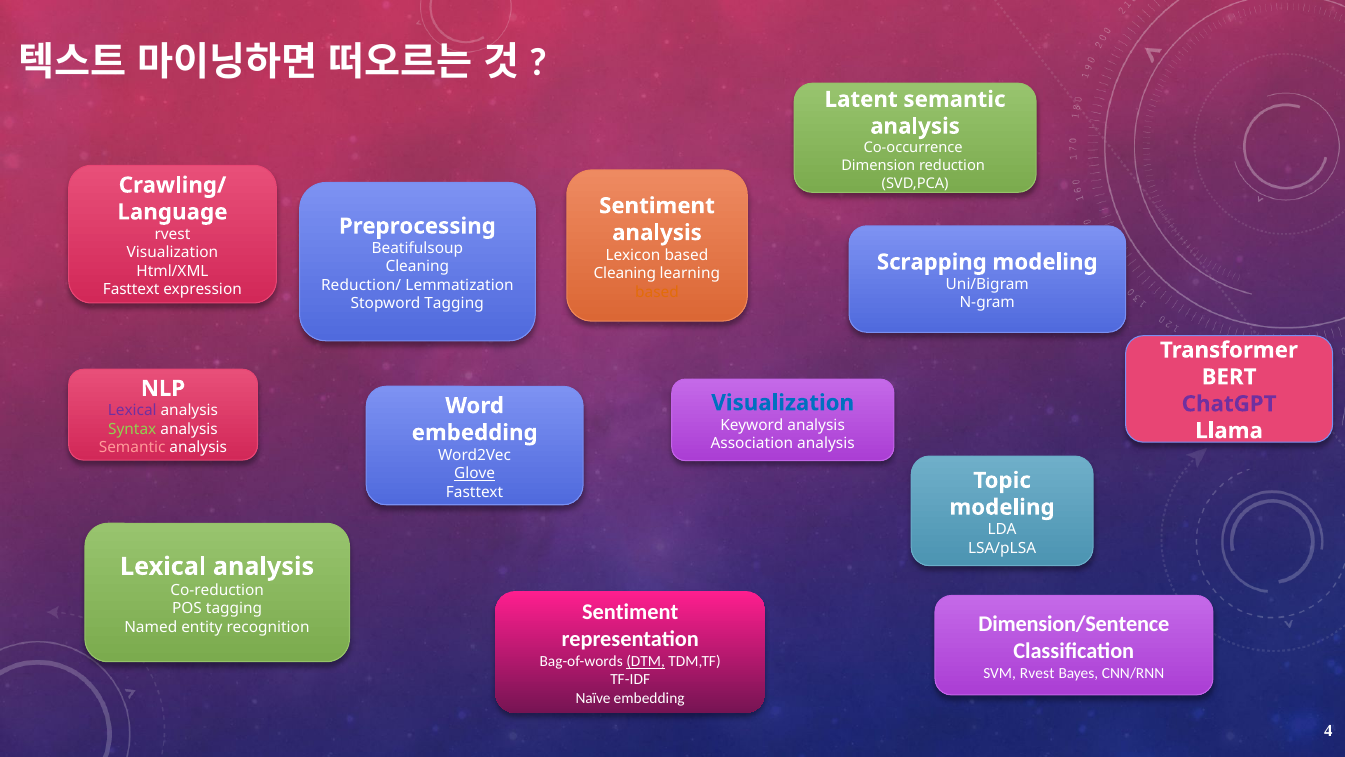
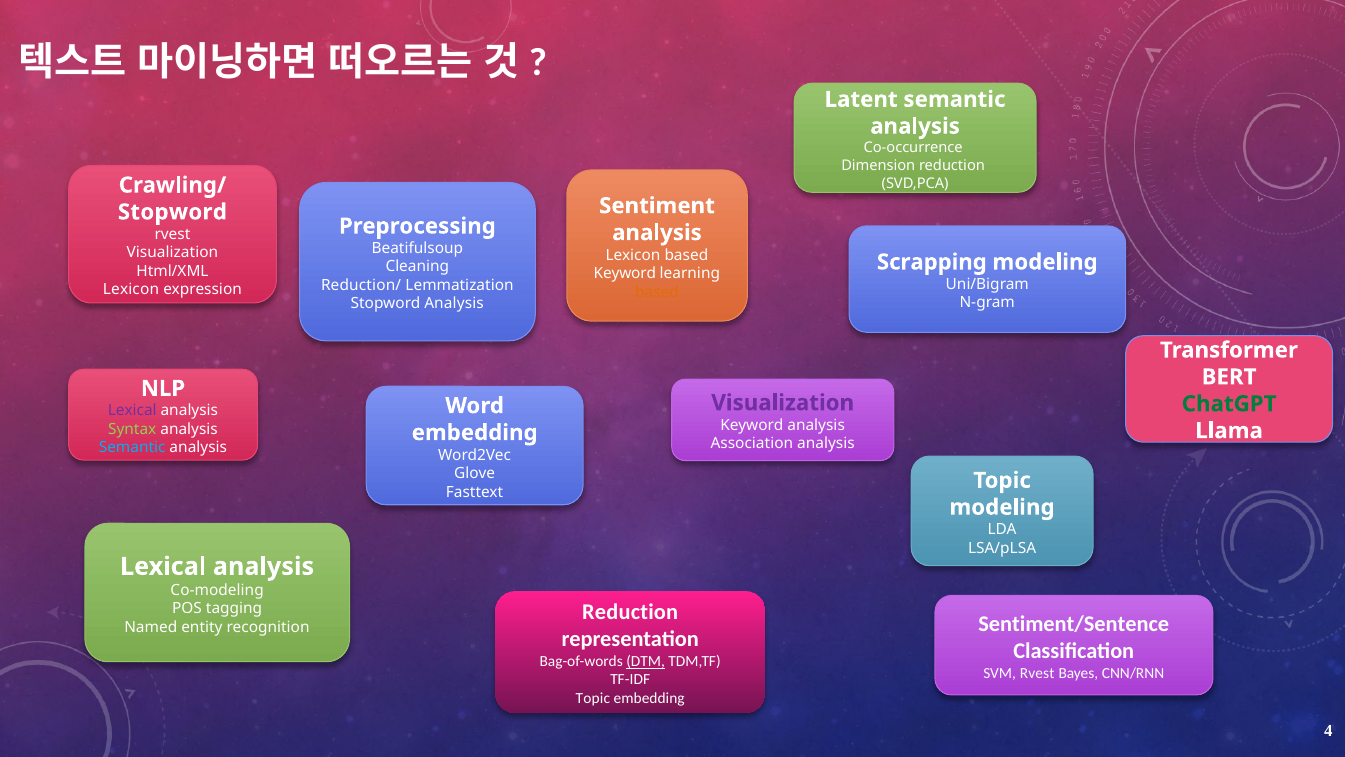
Language: Language -> Stopword (172, 212)
Cleaning: Cleaning -> Keyword (625, 273)
Fasttext: Fasttext -> Lexicon (131, 290)
Stopword Tagging: Tagging -> Analysis (454, 304)
Visualization colour: blue -> purple (783, 403)
ChatGPT colour: purple -> green (1229, 404)
Semantic colour: pink -> light blue (132, 447)
Glove underline: present -> none (475, 473)
Co-reduction: Co-reduction -> Co-modeling (217, 590)
Sentiment: Sentiment -> Reduction (630, 612)
Dimension/Sentence: Dimension/Sentence -> Sentiment/Sentence (1074, 624)
Naïve: Naïve -> Topic (593, 698)
